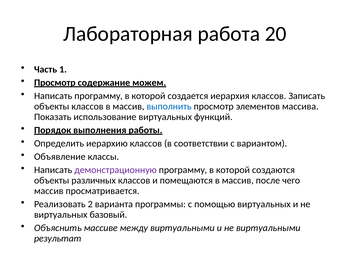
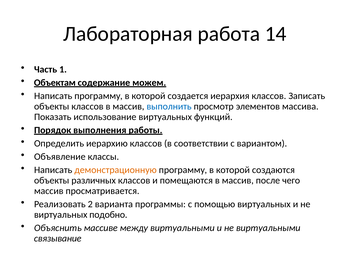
20: 20 -> 14 (276, 34)
Просмотр: Просмотр -> Объектам (55, 83)
демонстрационную colour: purple -> orange (116, 170)
базовый: базовый -> подобно (108, 215)
результат: результат -> связывание (58, 239)
